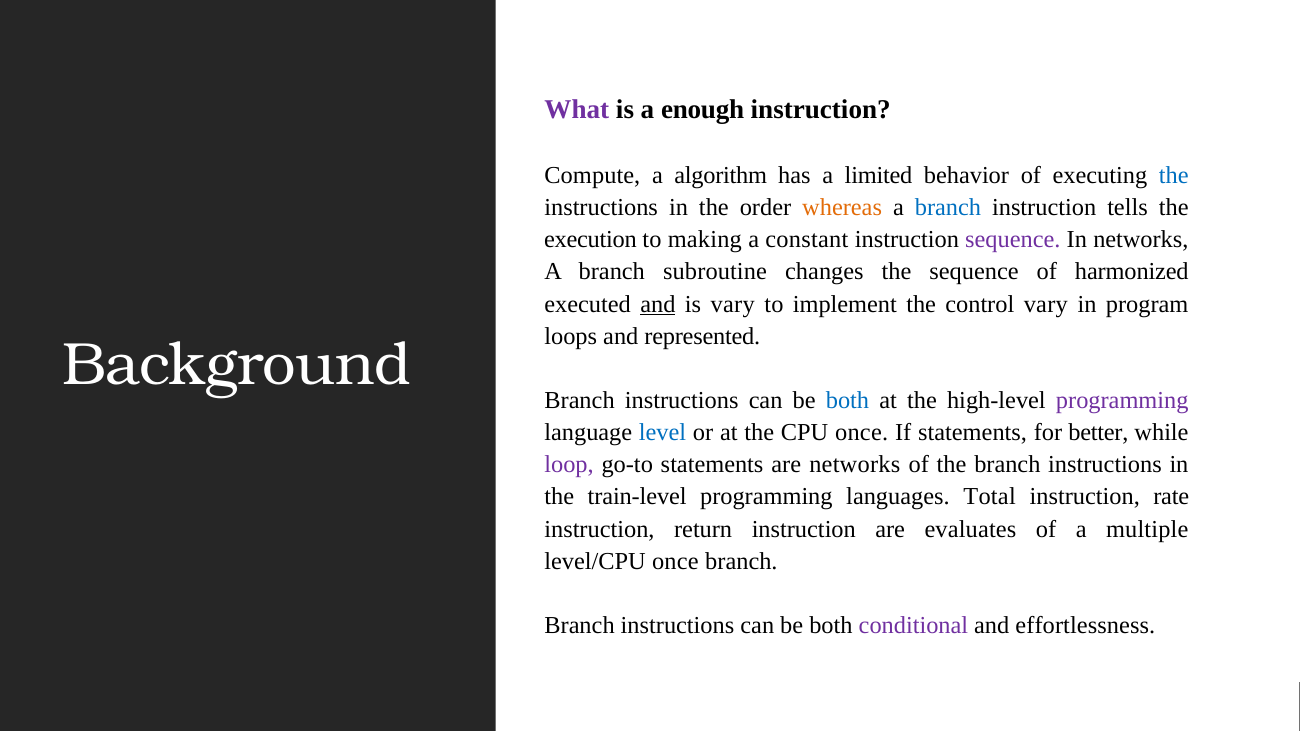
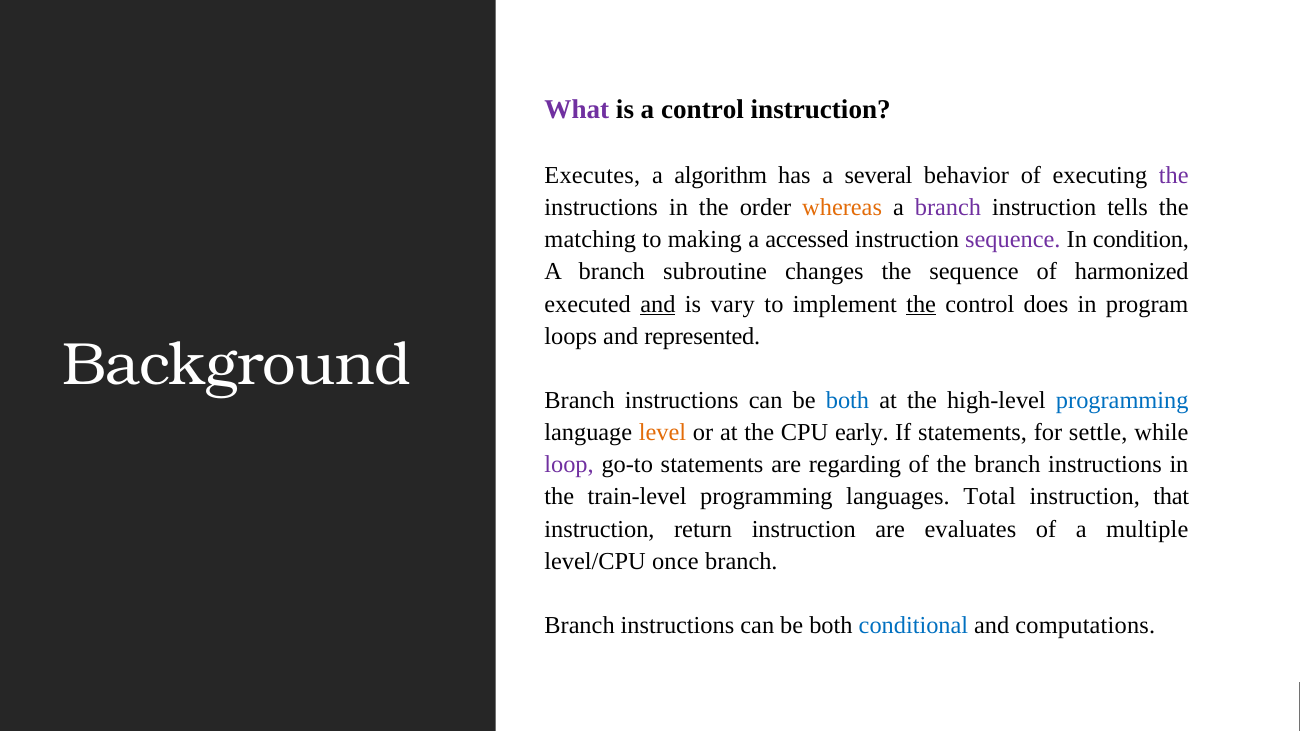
a enough: enough -> control (703, 110)
Compute: Compute -> Executes (592, 175)
limited: limited -> several (879, 175)
the colour: blue -> purple (1174, 175)
branch colour: blue -> purple (948, 208)
execution: execution -> matching (590, 240)
constant: constant -> accessed (807, 240)
In networks: networks -> condition (1141, 240)
the underline: none -> present (921, 304)
control vary: vary -> does (1046, 304)
programming colour: purple -> blue (1122, 401)
level colour: blue -> orange (663, 433)
CPU once: once -> early (862, 433)
better: better -> settle (1098, 433)
are networks: networks -> regarding (855, 465)
rate: rate -> that (1171, 497)
conditional colour: purple -> blue (913, 626)
effortlessness: effortlessness -> computations (1085, 626)
